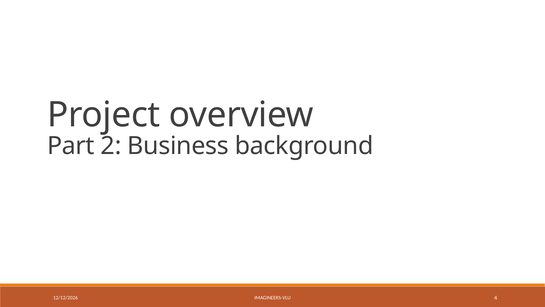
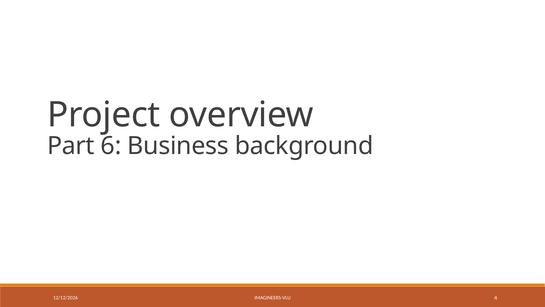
2: 2 -> 6 (111, 146)
